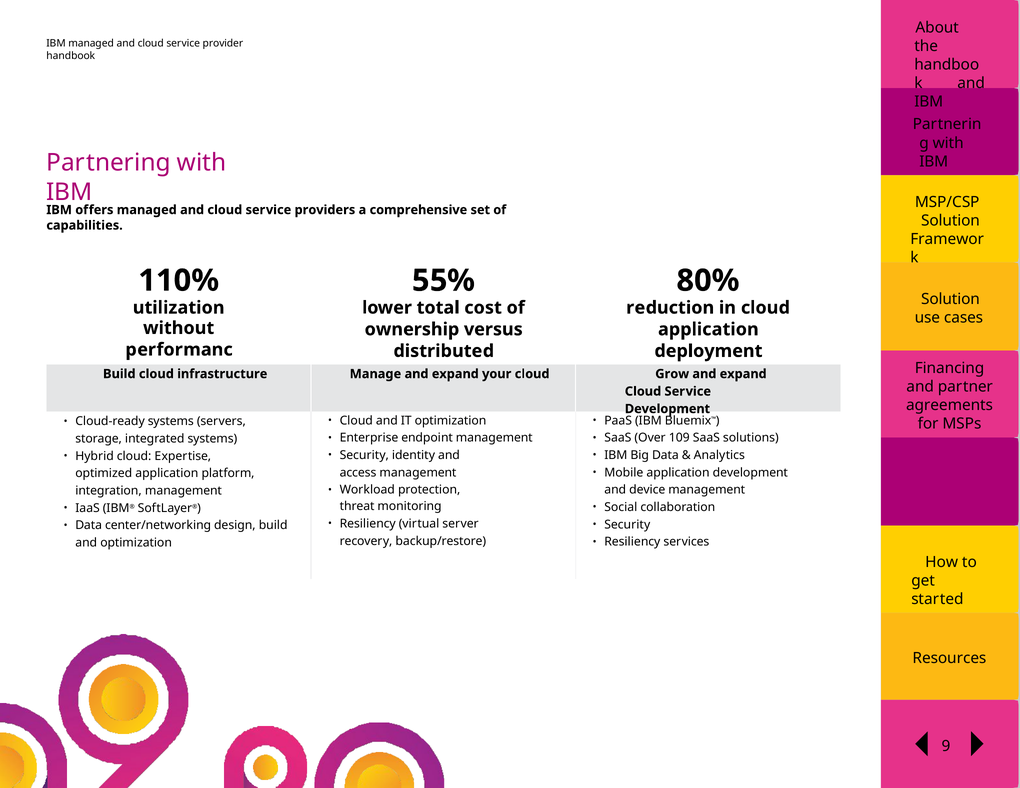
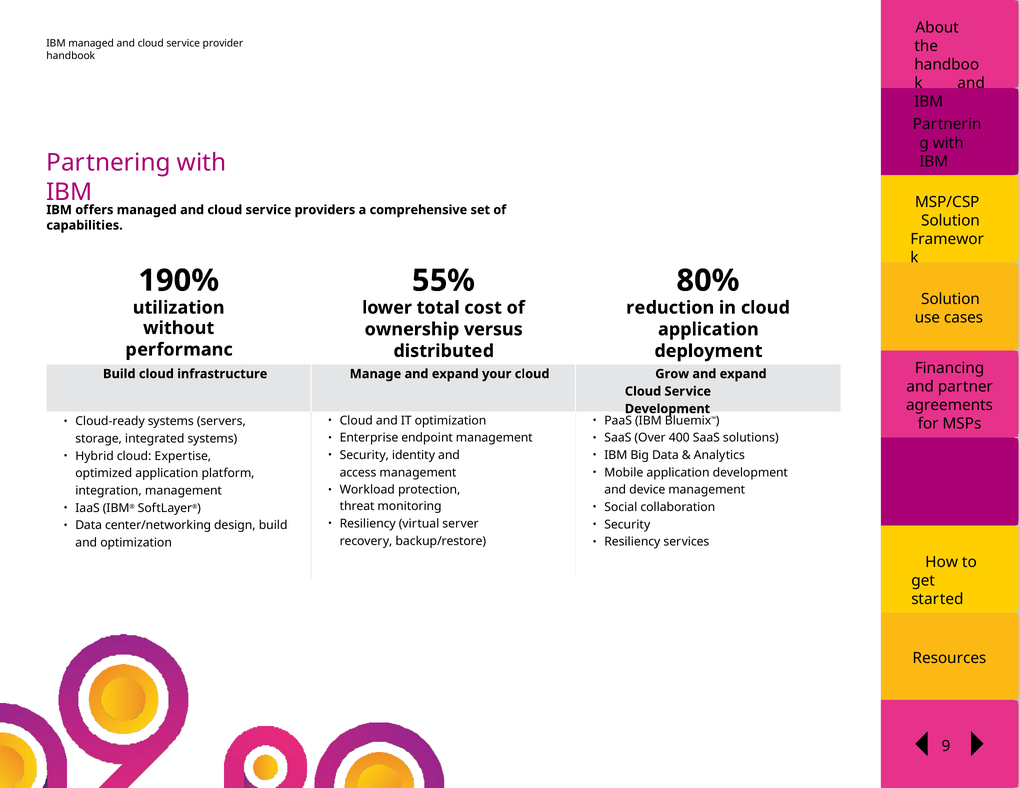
110%: 110% -> 190% (179, 281)
109: 109 -> 400 (679, 438)
